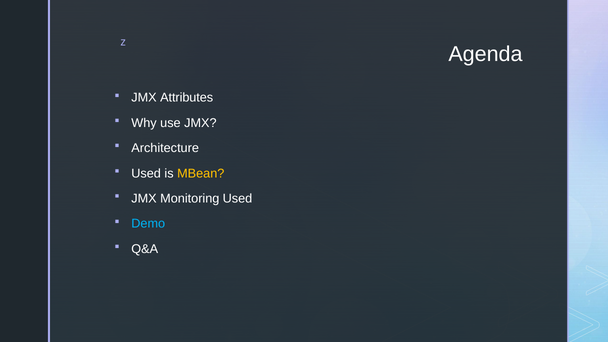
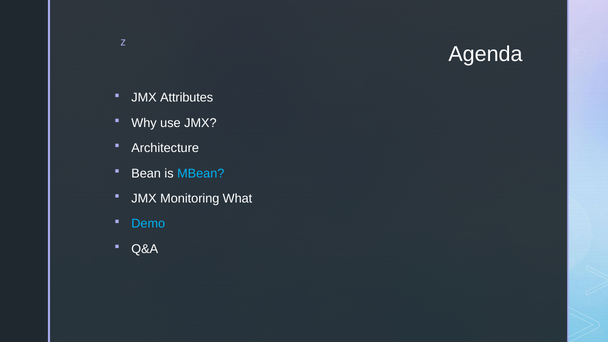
Used: Used -> Bean (146, 173)
MBean colour: yellow -> light blue (201, 173)
Monitoring Used: Used -> What (237, 199)
